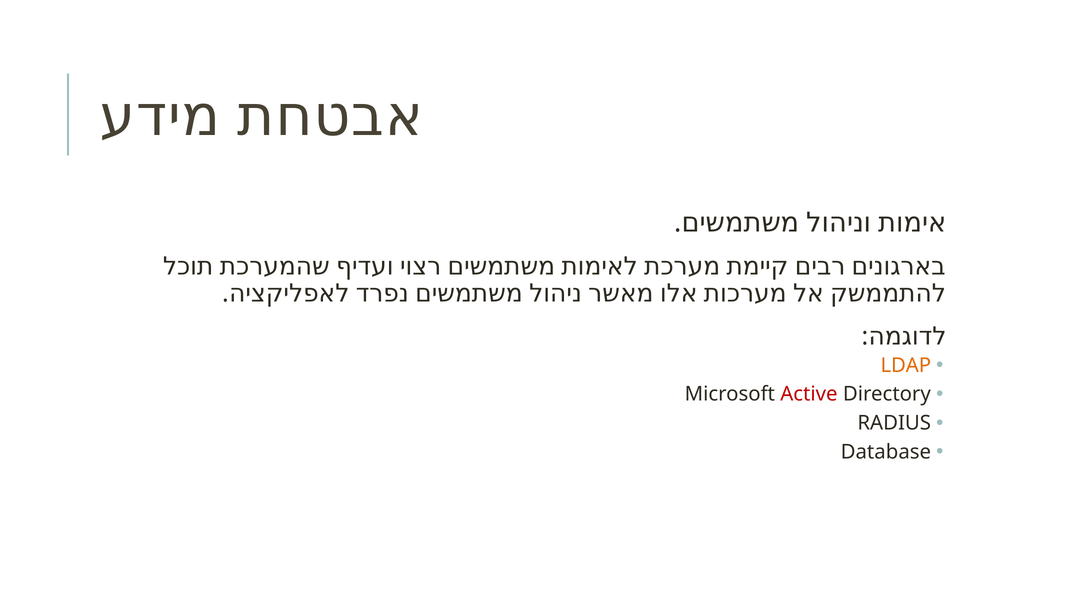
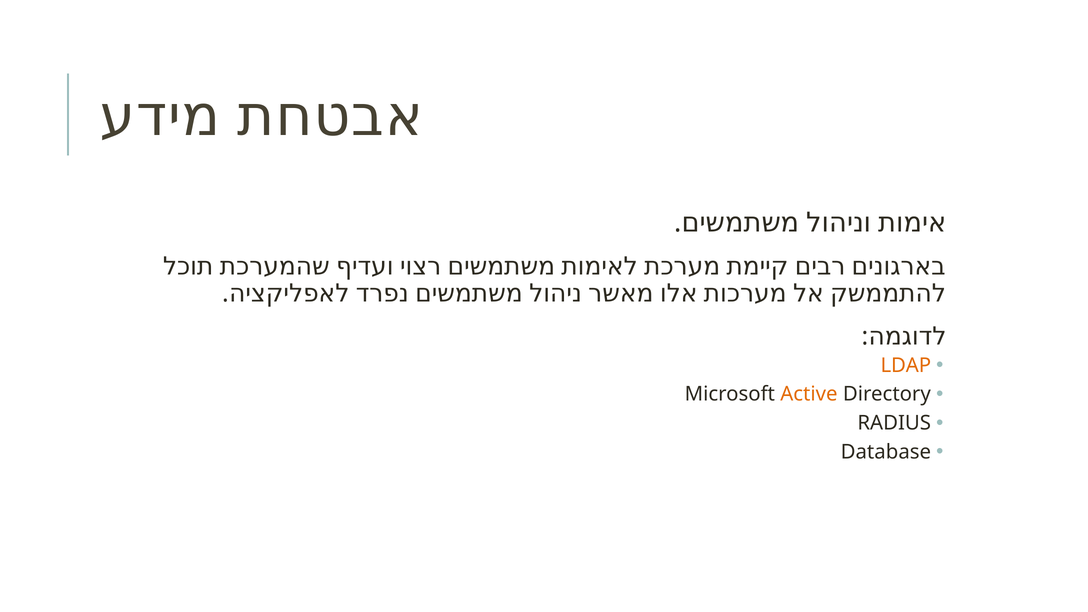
Active colour: red -> orange (809, 394)
